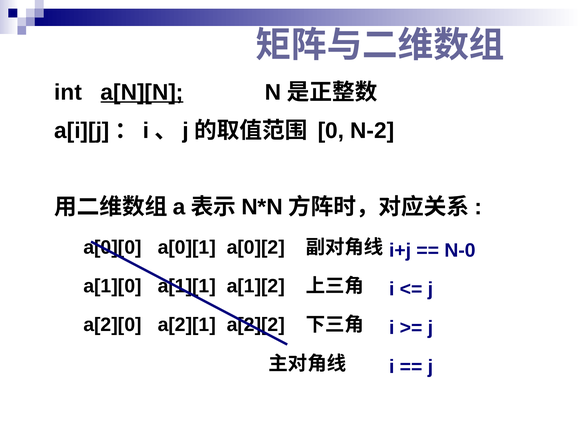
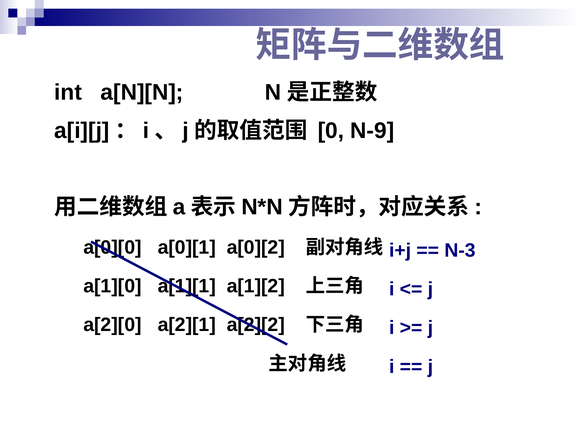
a[N][N underline: present -> none (142, 92)
N-2: N-2 -> N-9 (372, 131)
N-0: N-0 -> N-3 (460, 251)
